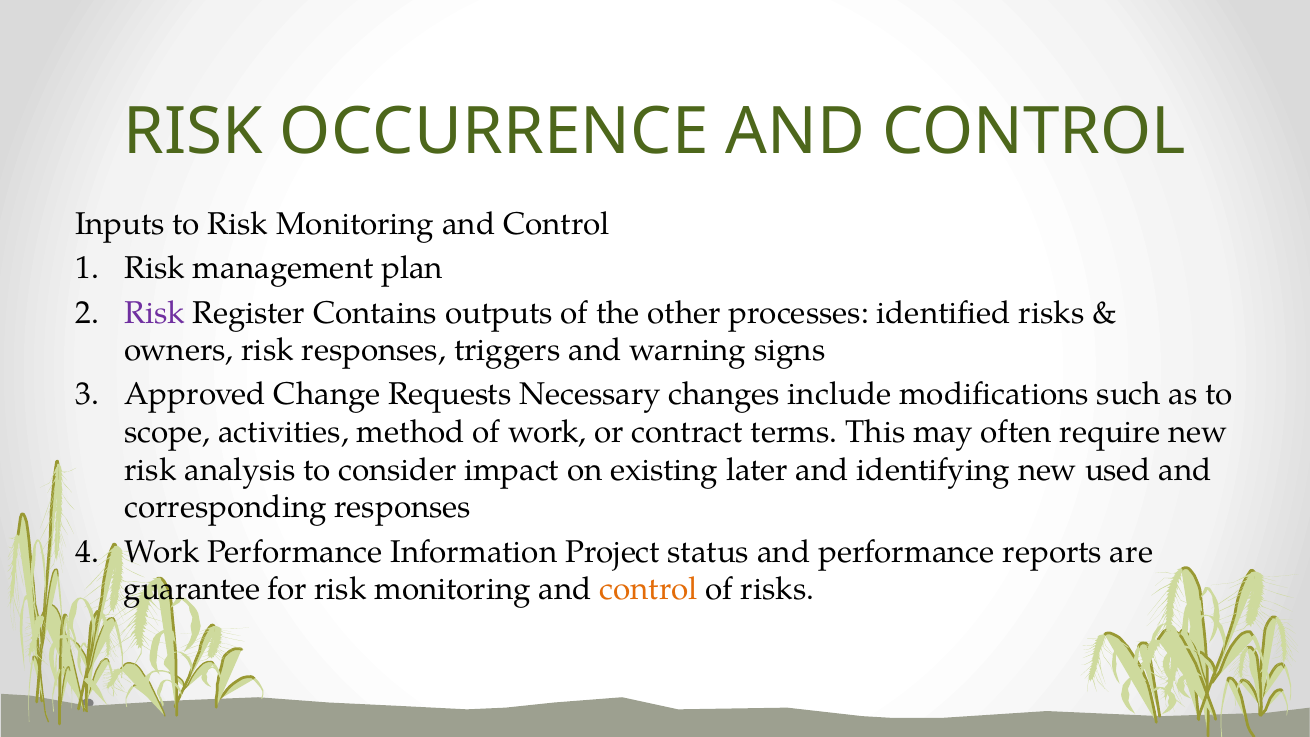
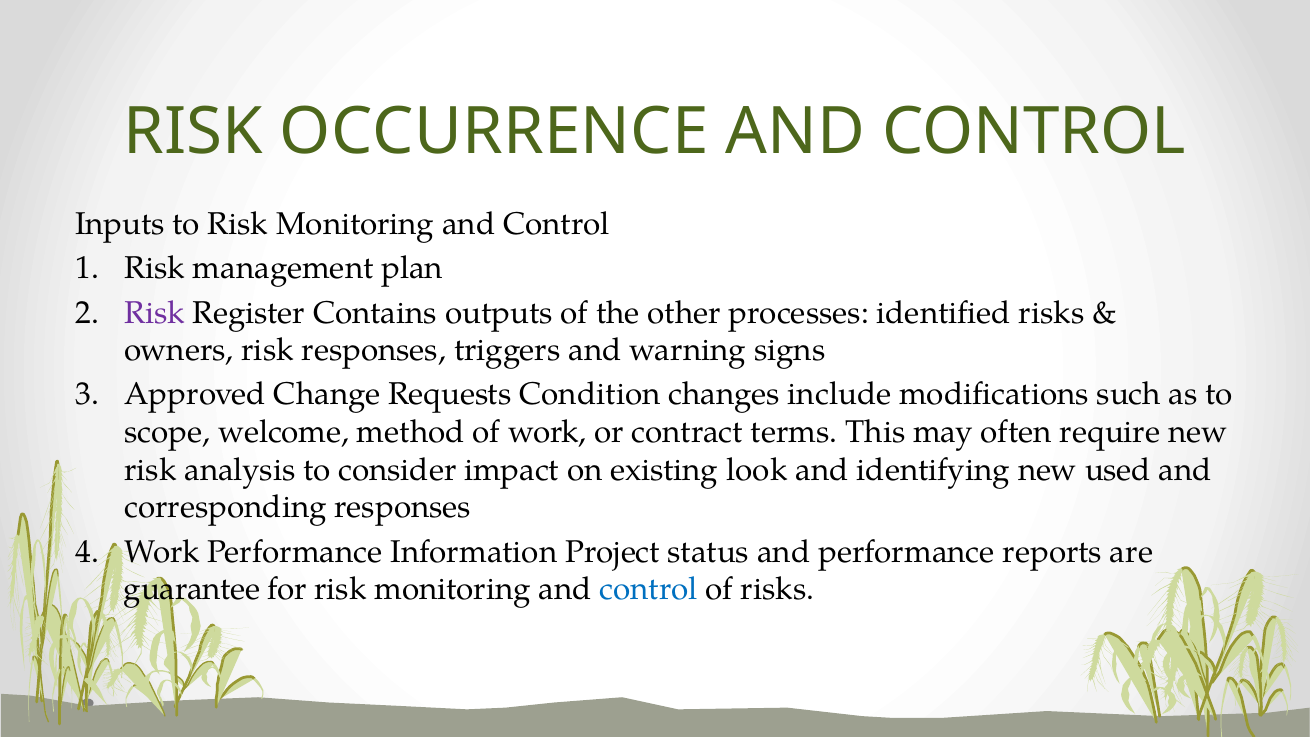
Necessary: Necessary -> Condition (590, 394)
activities: activities -> welcome (284, 432)
later: later -> look (757, 470)
control colour: orange -> blue (649, 589)
